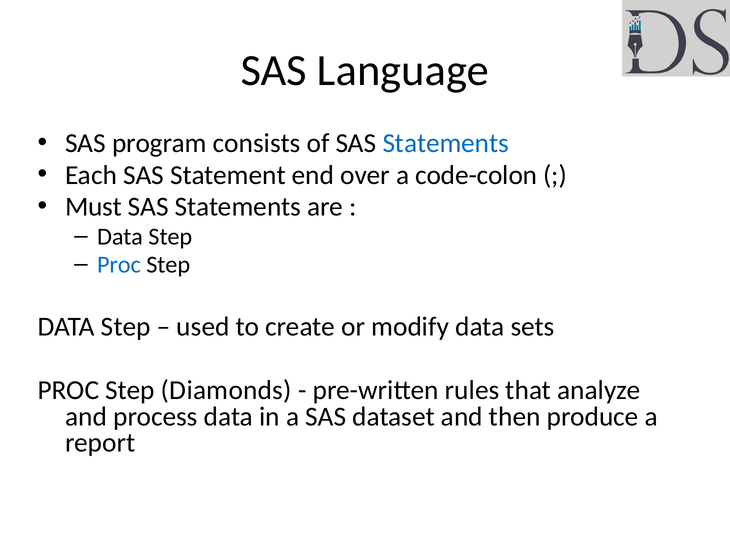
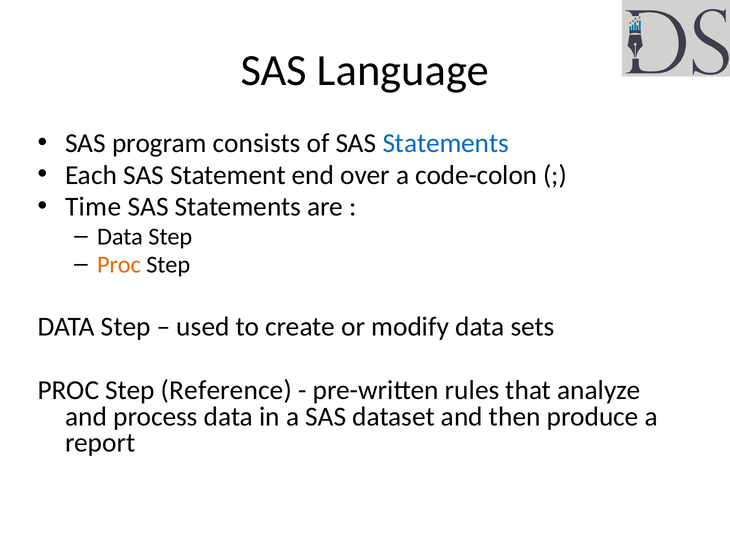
Must: Must -> Time (93, 207)
Proc colour: blue -> orange (119, 265)
Diamonds: Diamonds -> Reference (226, 391)
